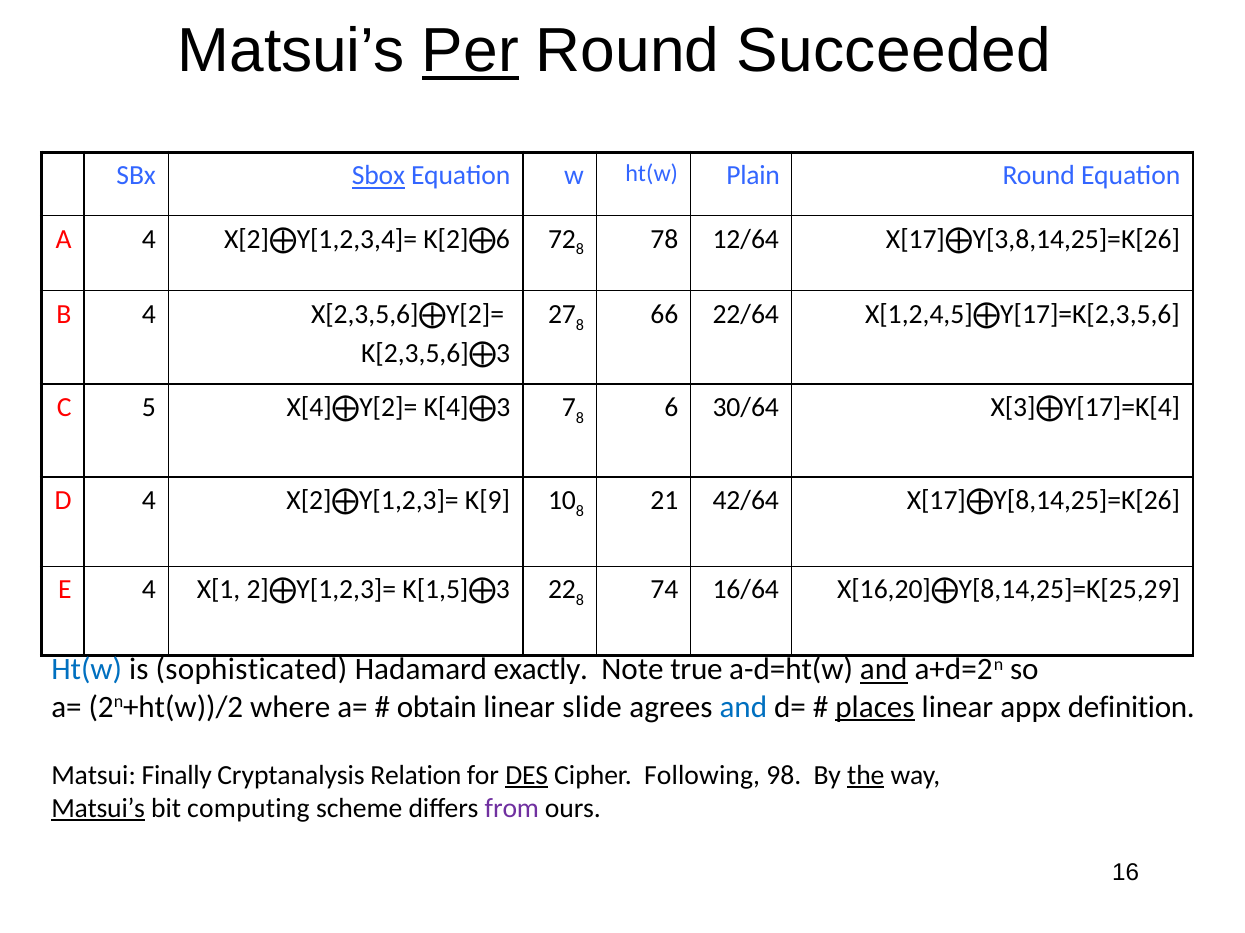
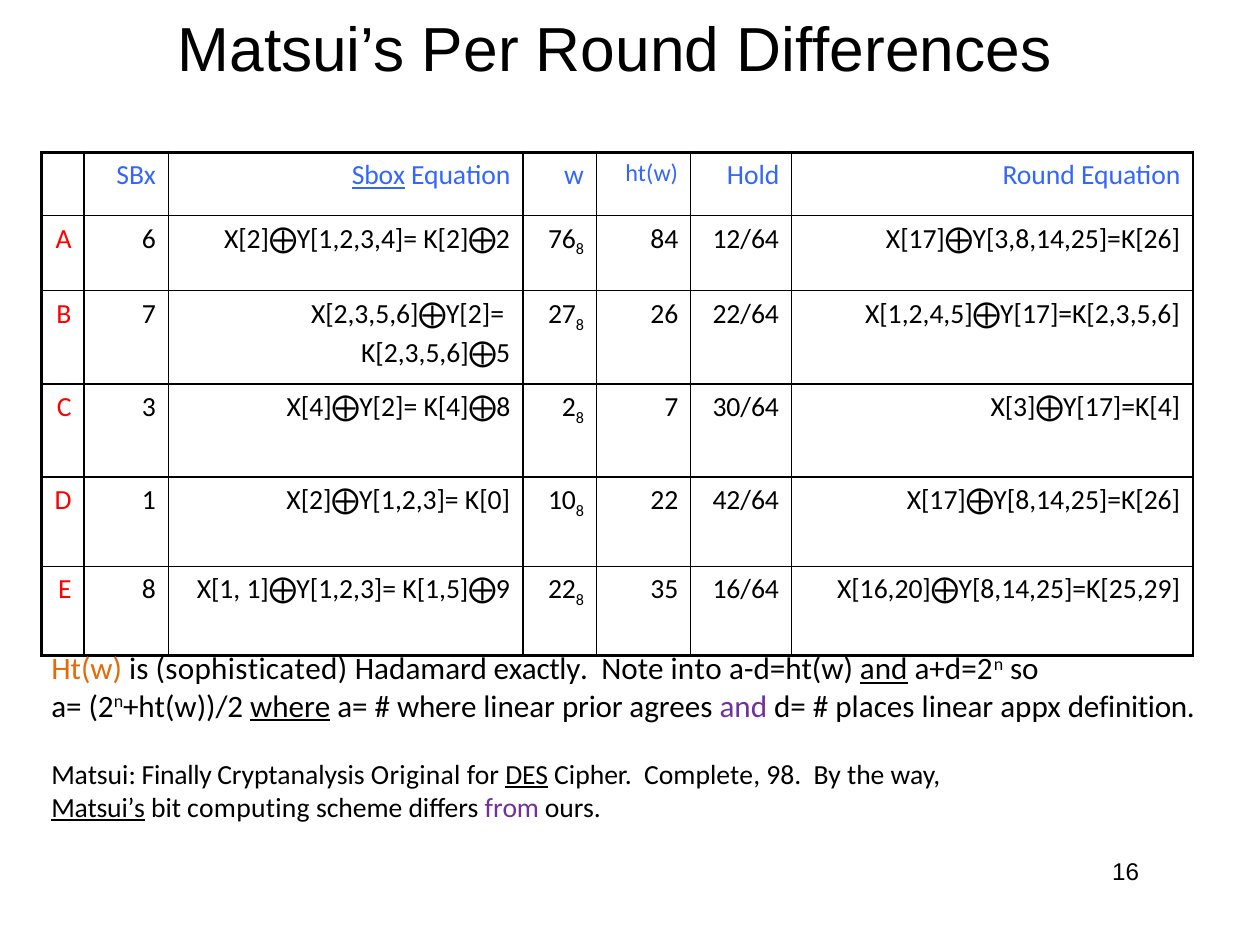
Per underline: present -> none (470, 51)
Succeeded: Succeeded -> Differences (894, 51)
Plain: Plain -> Hold (753, 176)
72: 72 -> 76 (562, 239)
78: 78 -> 84 (664, 239)
A 4: 4 -> 6 (149, 239)
K[2 6: 6 -> 2 (503, 239)
B 4: 4 -> 7 (149, 314)
66: 66 -> 26 (664, 314)
3: 3 -> 5 (503, 354)
7: 7 -> 2 (569, 408)
6: 6 -> 7 (671, 408)
5: 5 -> 3 (149, 408)
3: 3 -> 8 (503, 408)
21: 21 -> 22 (664, 501)
D 4: 4 -> 1 (149, 501)
K[9: K[9 -> K[0 (488, 501)
74: 74 -> 35 (664, 590)
E 4: 4 -> 8 (149, 590)
X[1 2: 2 -> 1 (258, 590)
3: 3 -> 9 (503, 590)
Ht(w colour: blue -> orange (87, 670)
true: true -> into (696, 670)
where underline: none -> present (290, 708)
obtain: obtain -> where (437, 708)
slide: slide -> prior (592, 708)
and colour: blue -> purple (743, 708)
places underline: present -> none (875, 708)
Relation: Relation -> Original (416, 776)
Following: Following -> Complete (702, 776)
the underline: present -> none (866, 776)
